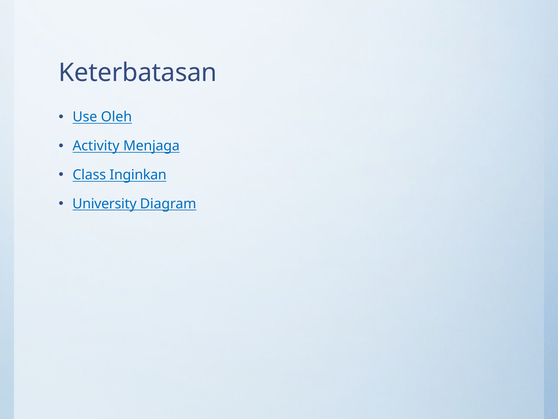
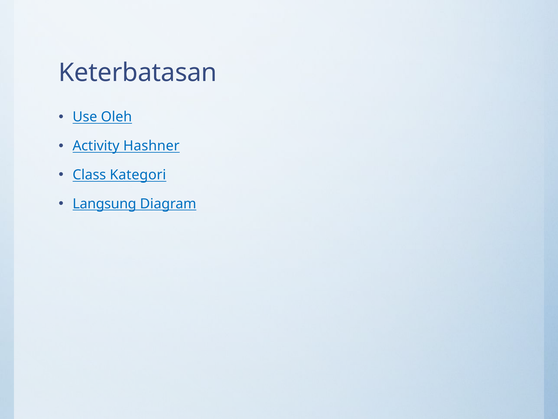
Menjaga: Menjaga -> Hashner (151, 146)
Inginkan: Inginkan -> Kategori (138, 175)
University: University -> Langsung (104, 204)
